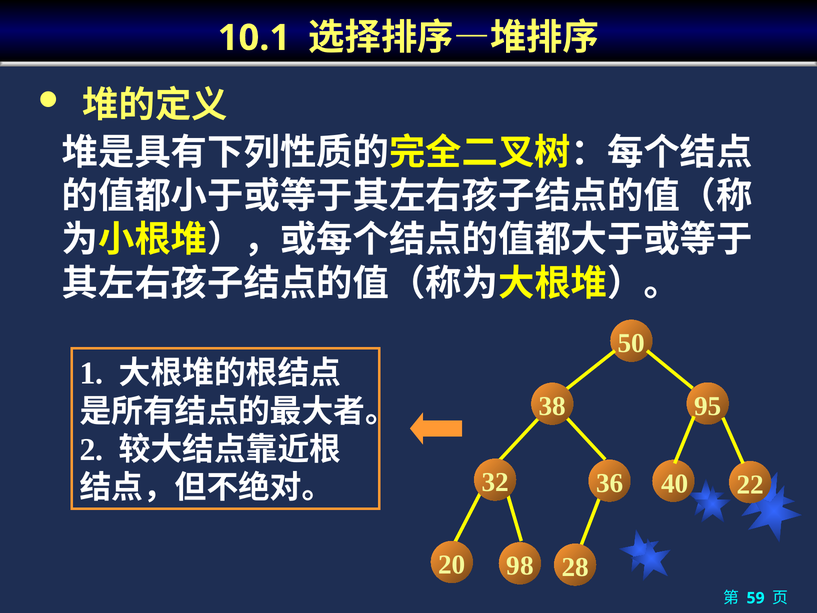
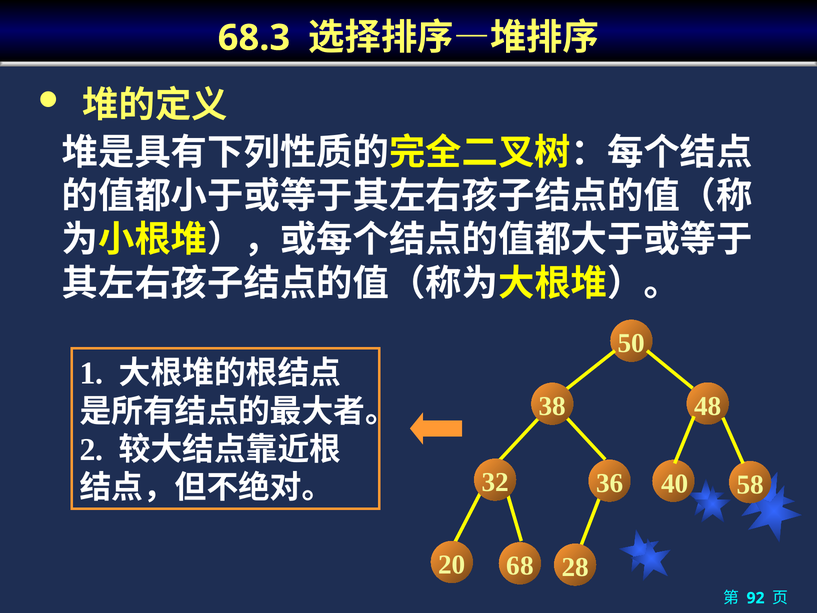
10.1: 10.1 -> 68.3 (254, 38)
95: 95 -> 48 (708, 406)
22: 22 -> 58 (750, 485)
98: 98 -> 68 (520, 566)
59: 59 -> 92 (756, 598)
